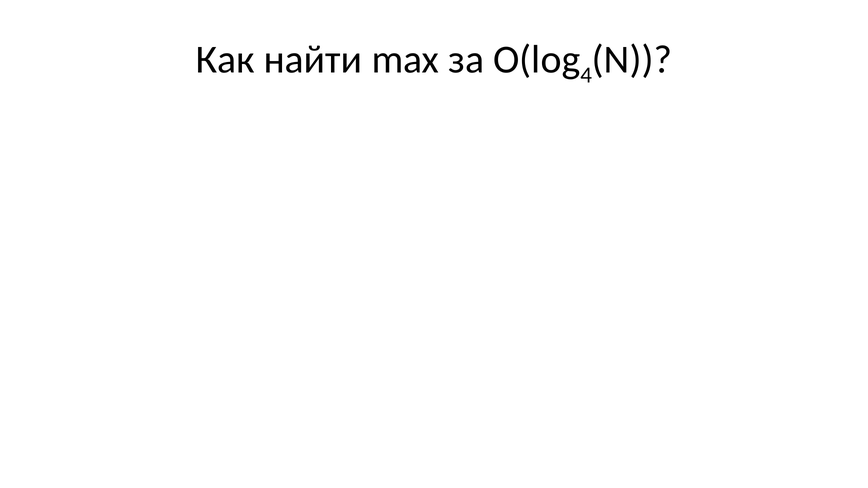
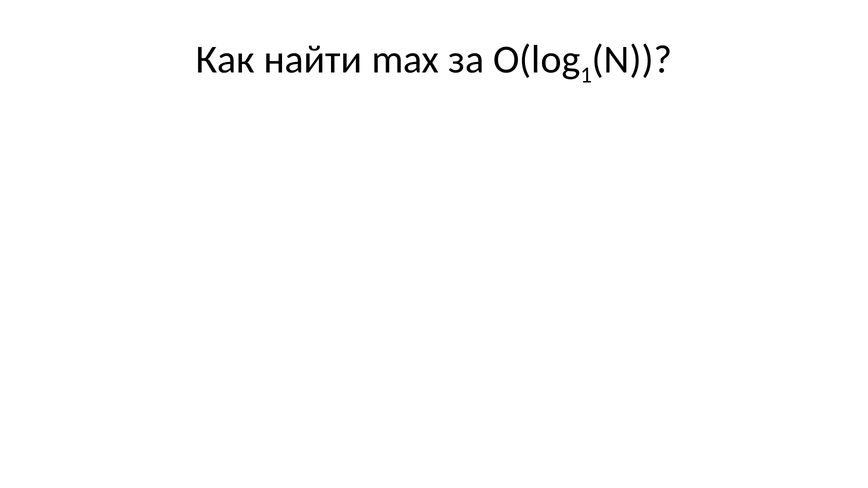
4: 4 -> 1 (586, 75)
